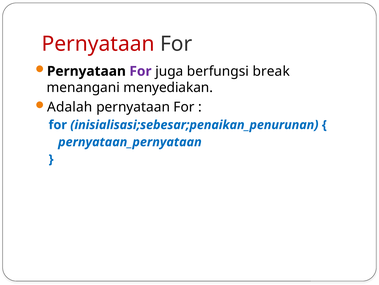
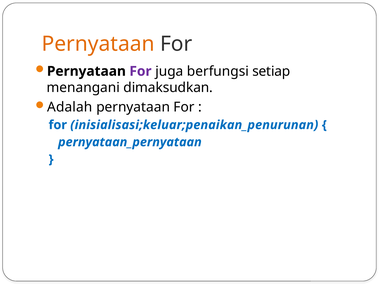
Pernyataan colour: red -> orange (98, 44)
break: break -> setiap (271, 71)
menyediakan: menyediakan -> dimaksudkan (168, 87)
inisialisasi;sebesar;penaikan_penurunan: inisialisasi;sebesar;penaikan_penurunan -> inisialisasi;keluar;penaikan_penurunan (194, 125)
